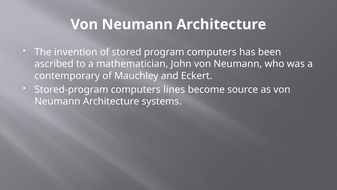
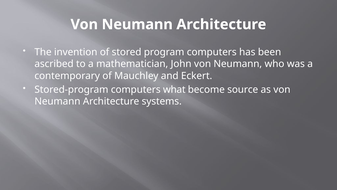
lines: lines -> what (174, 89)
